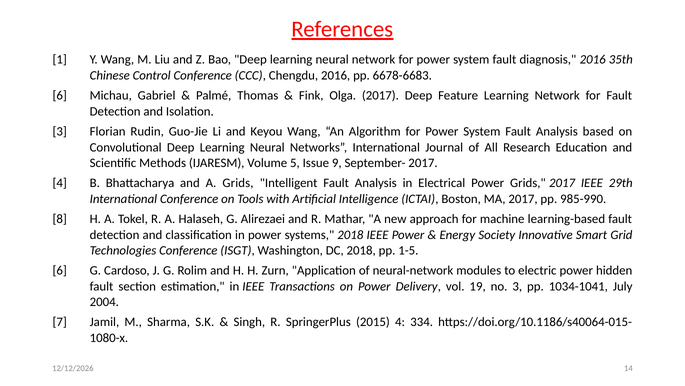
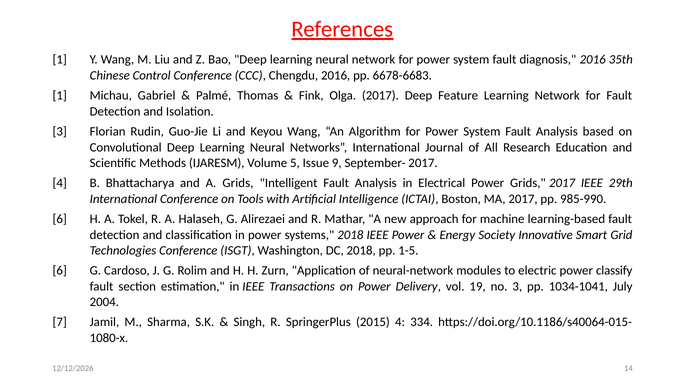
6: 6 -> 1 (60, 95)
8: 8 -> 6 (60, 219)
hidden: hidden -> classify (614, 270)
